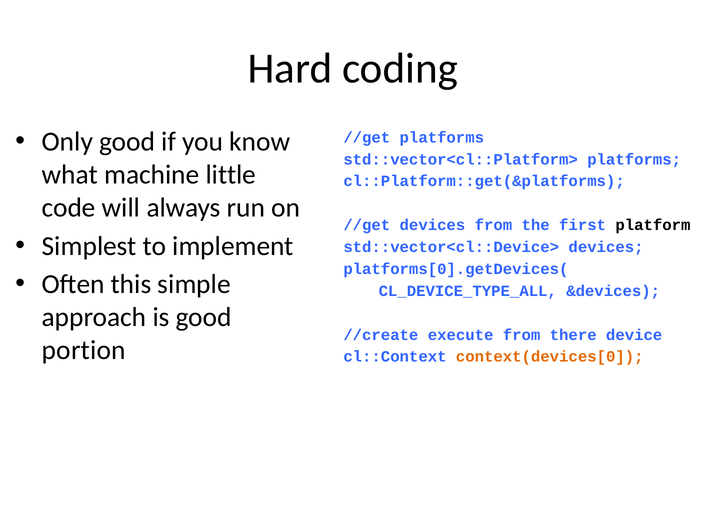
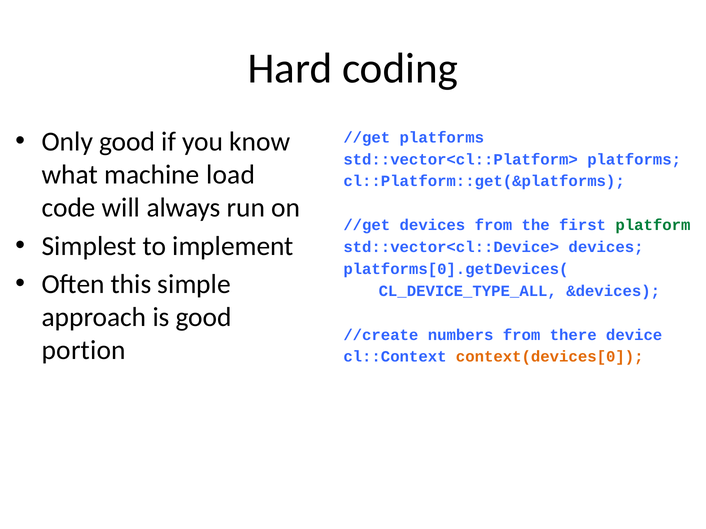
little: little -> load (231, 175)
platform colour: black -> green (653, 225)
execute: execute -> numbers (461, 335)
